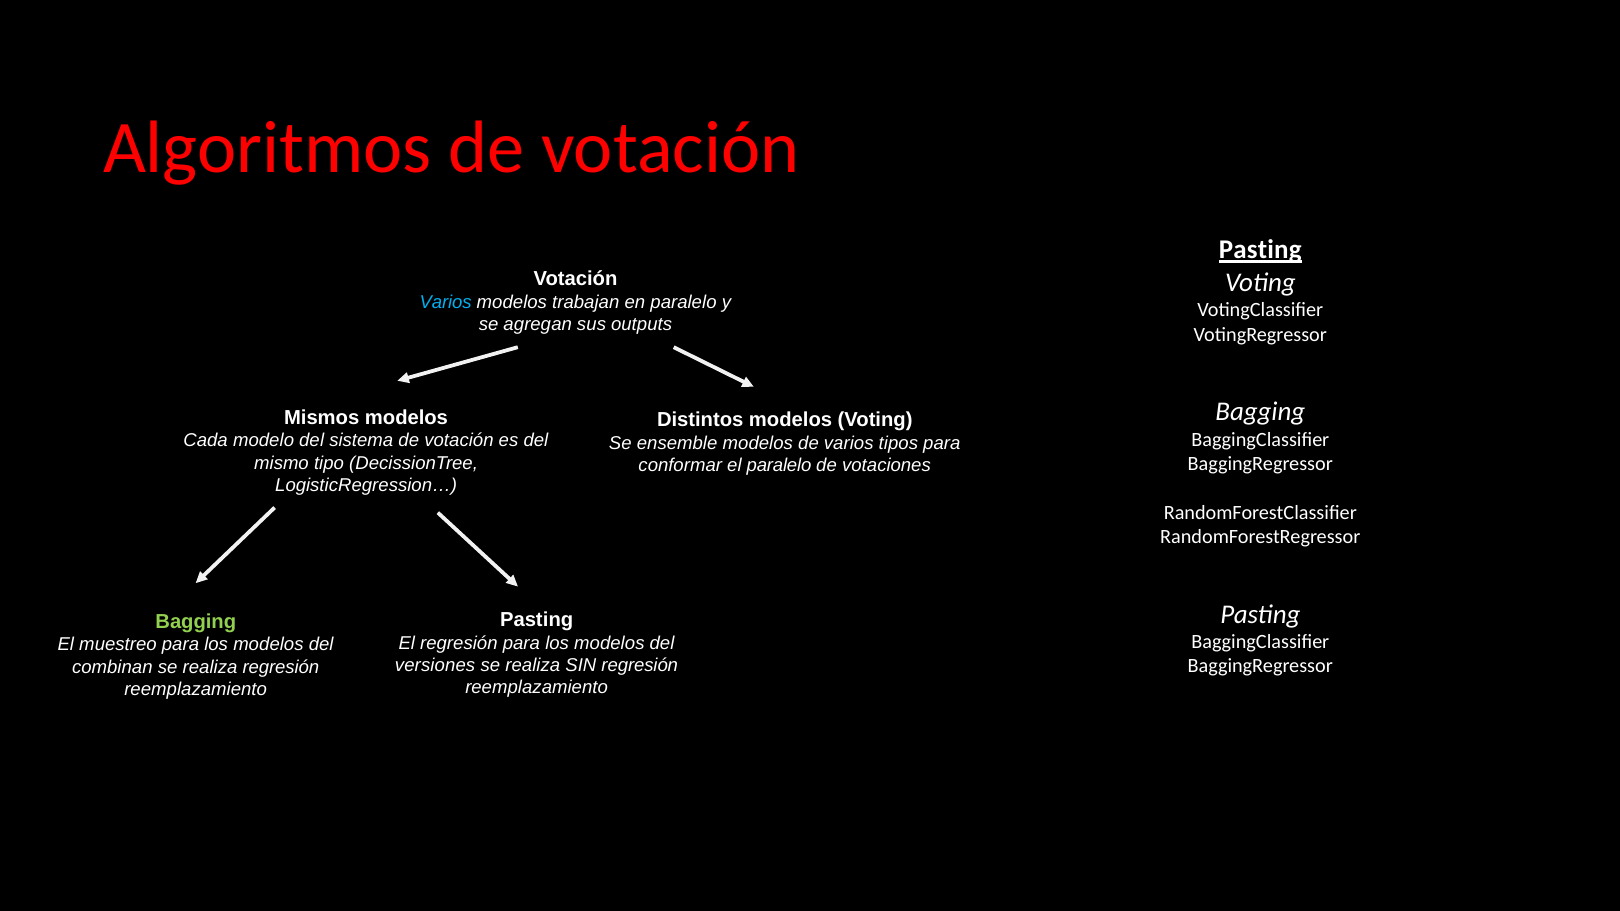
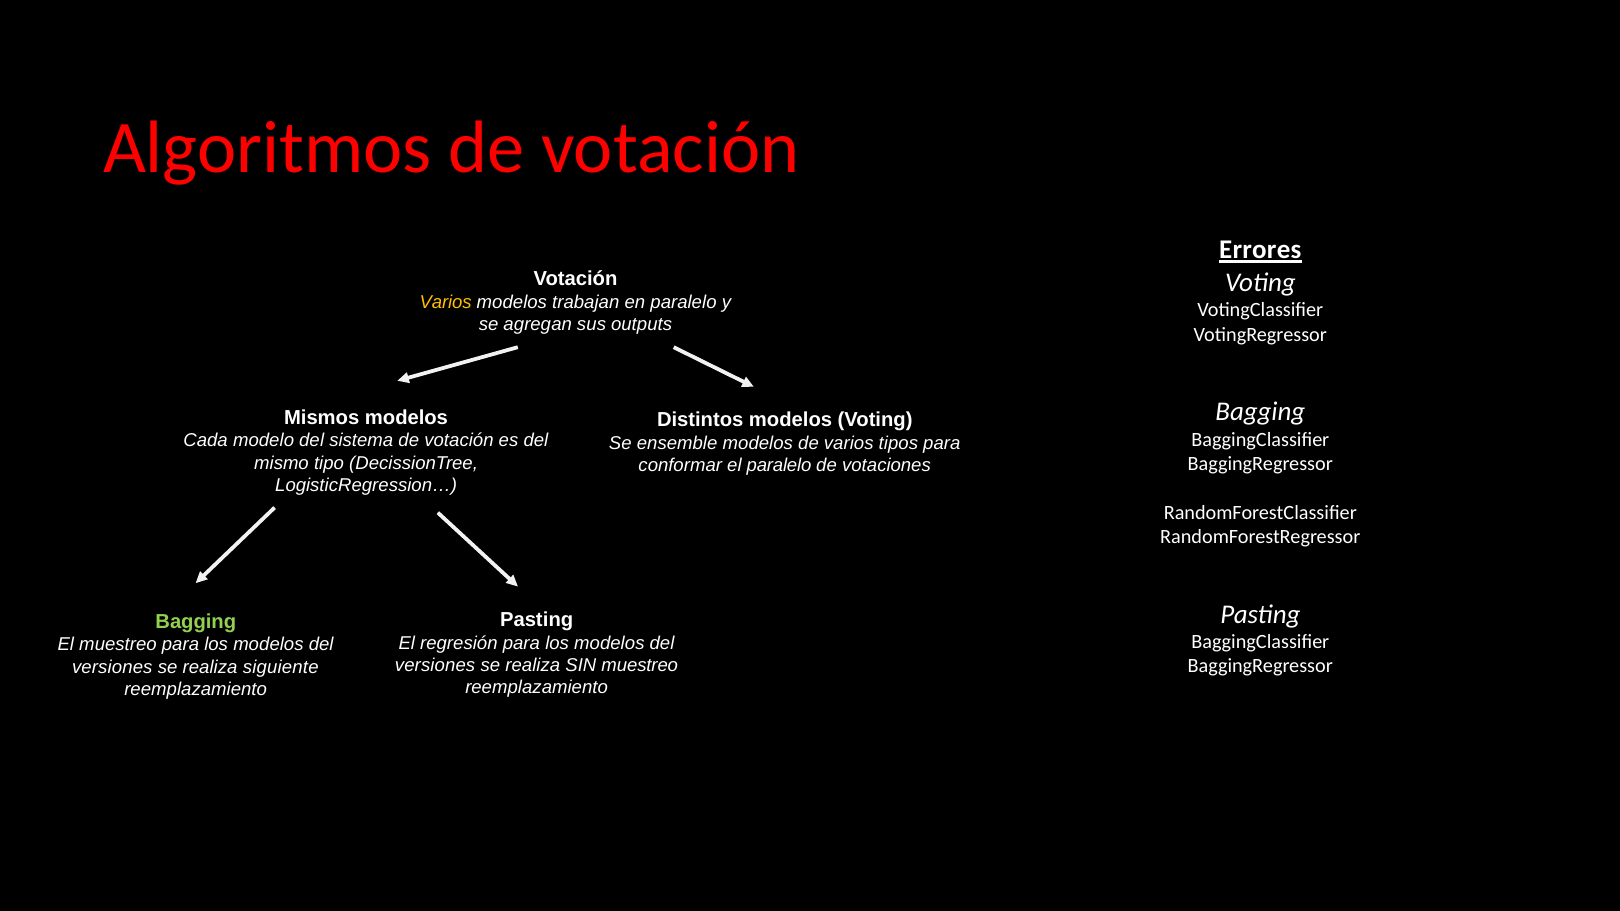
Pasting: Pasting -> Errores (1260, 250)
Varios colour: light blue -> yellow (446, 302)
SIN regresión: regresión -> muestreo (640, 666)
combinan: combinan -> versiones (112, 667)
realiza regresión: regresión -> siguiente (281, 667)
